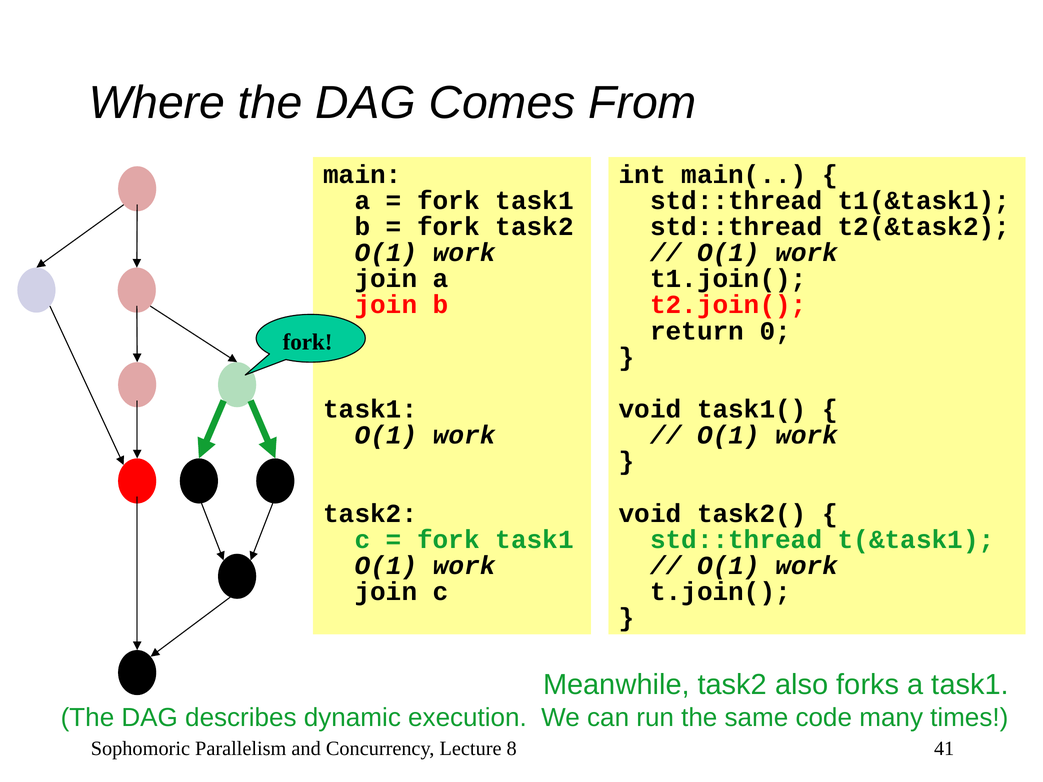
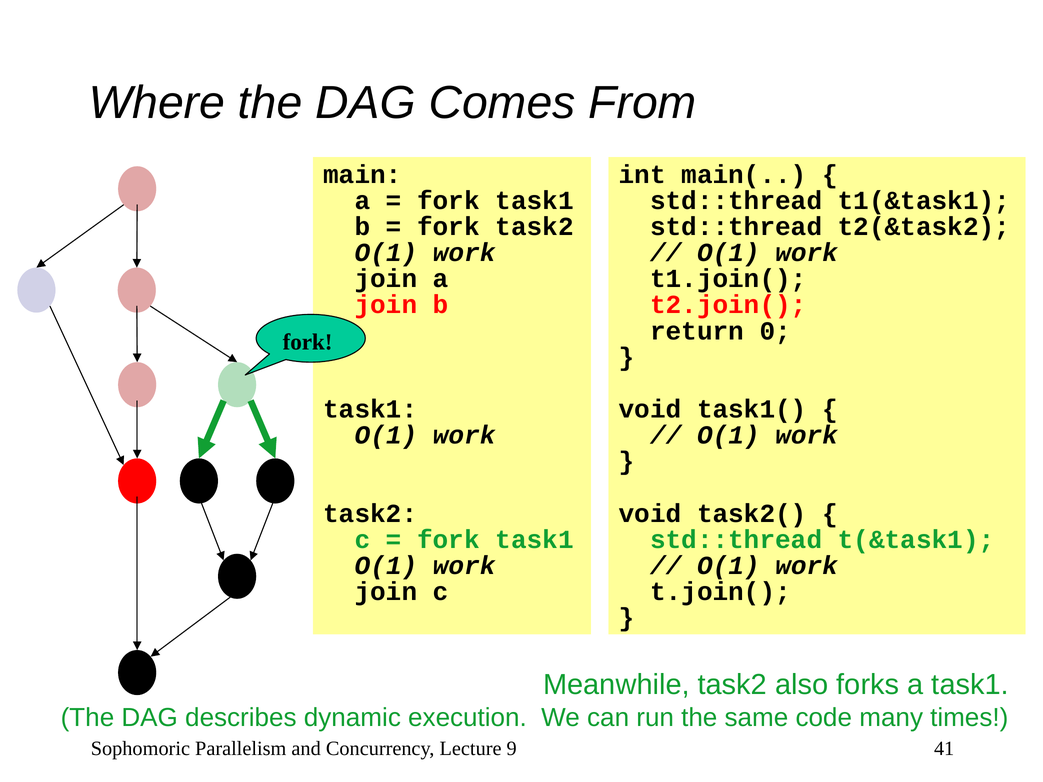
8: 8 -> 9 (512, 749)
